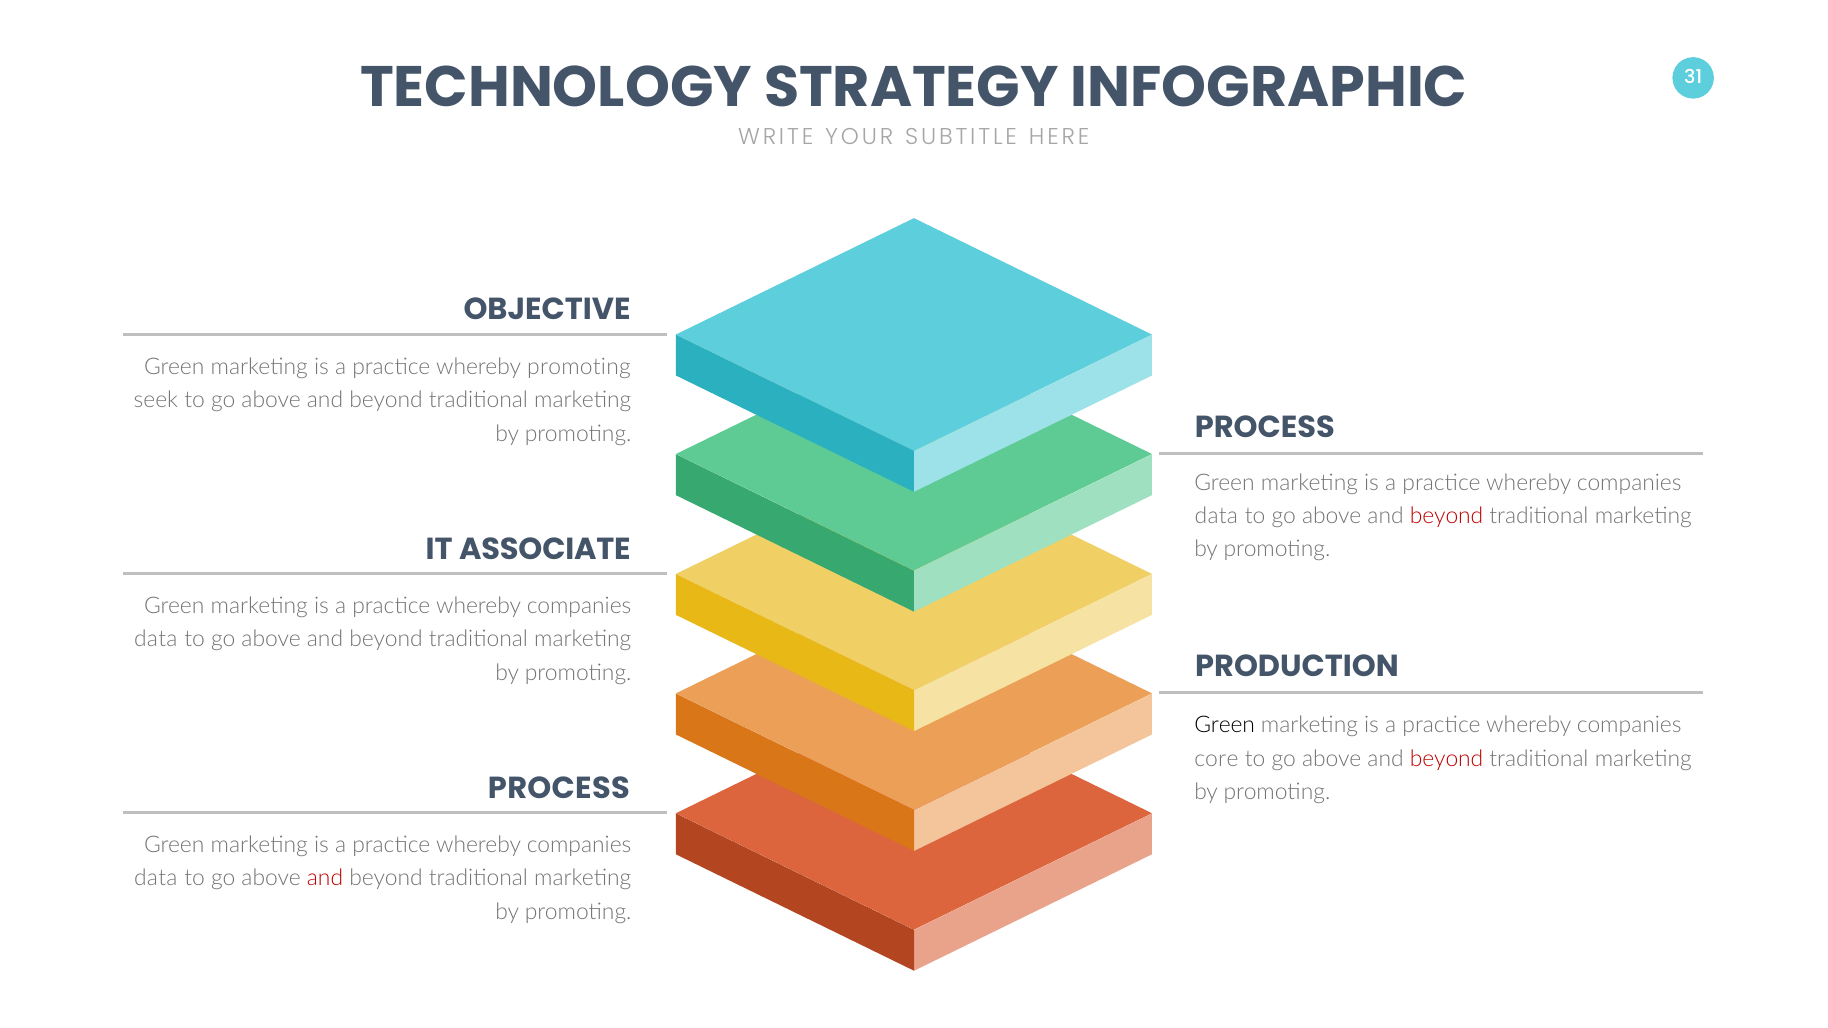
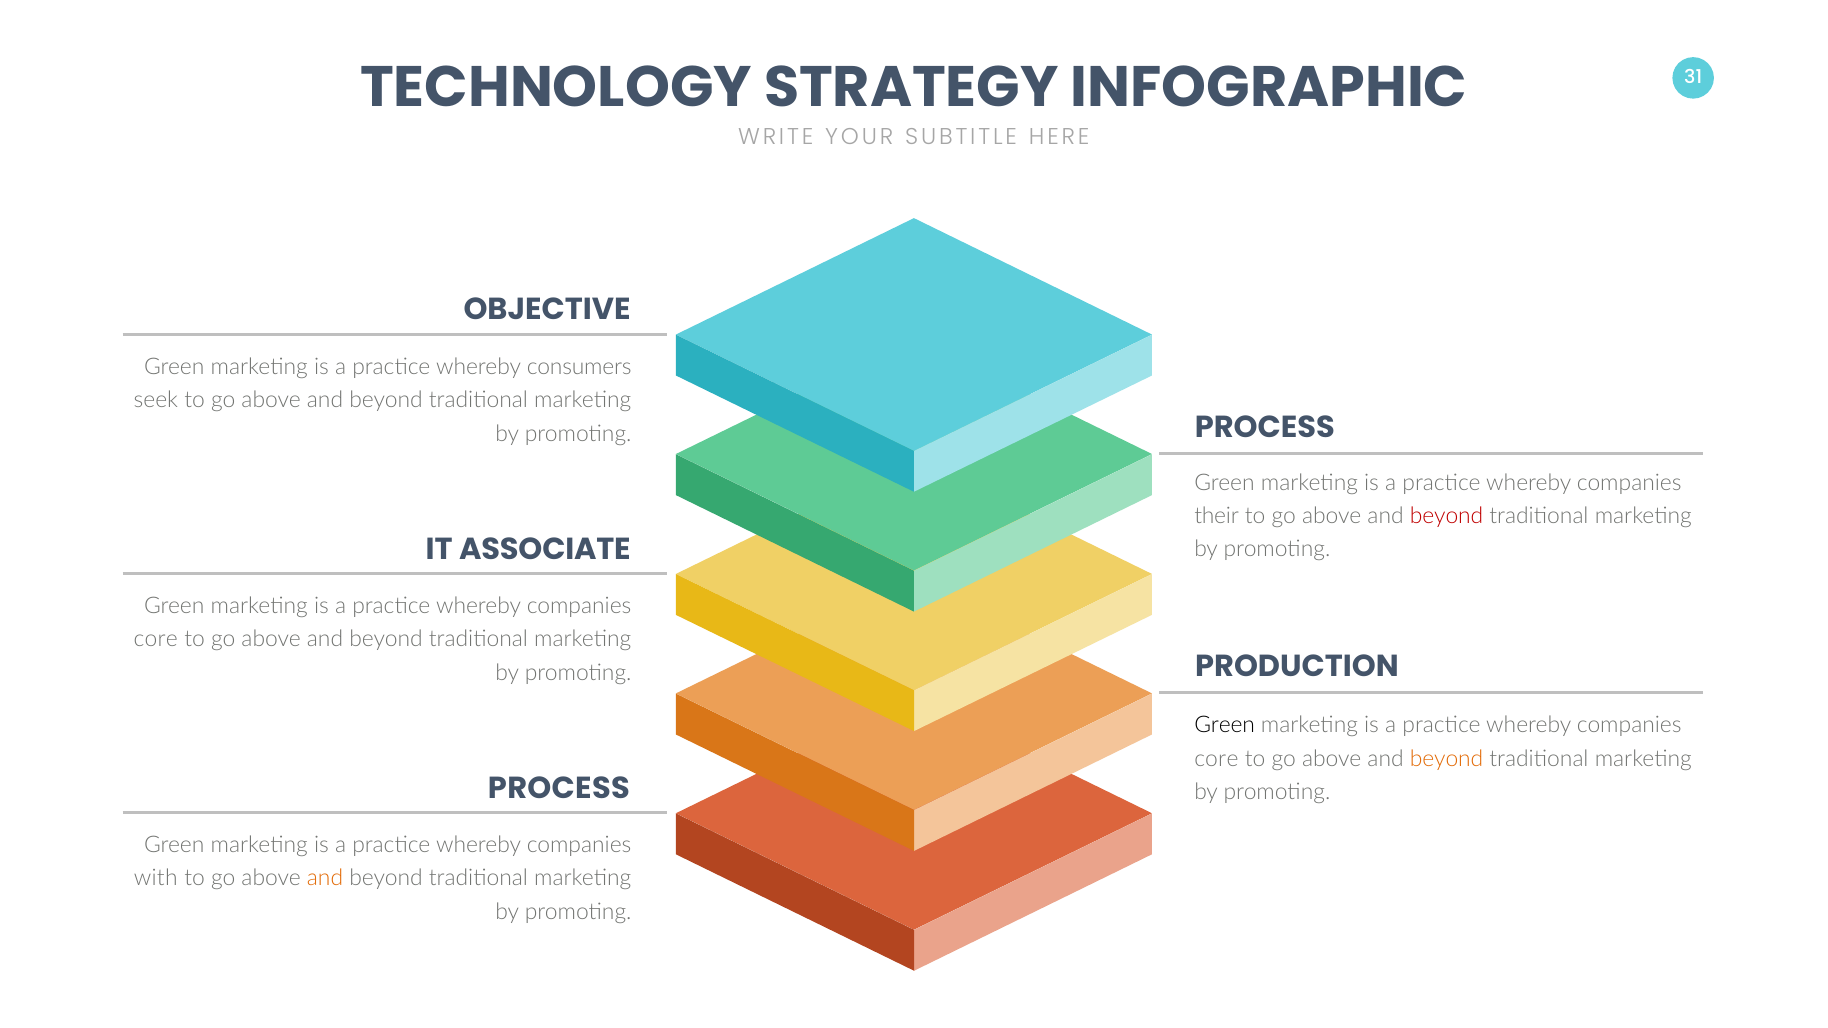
whereby promoting: promoting -> consumers (579, 367)
data: data -> their (1217, 516)
data: data -> core (156, 640)
beyond colour: red -> orange (1447, 759)
data: data -> with (156, 879)
and colour: red -> orange (325, 879)
